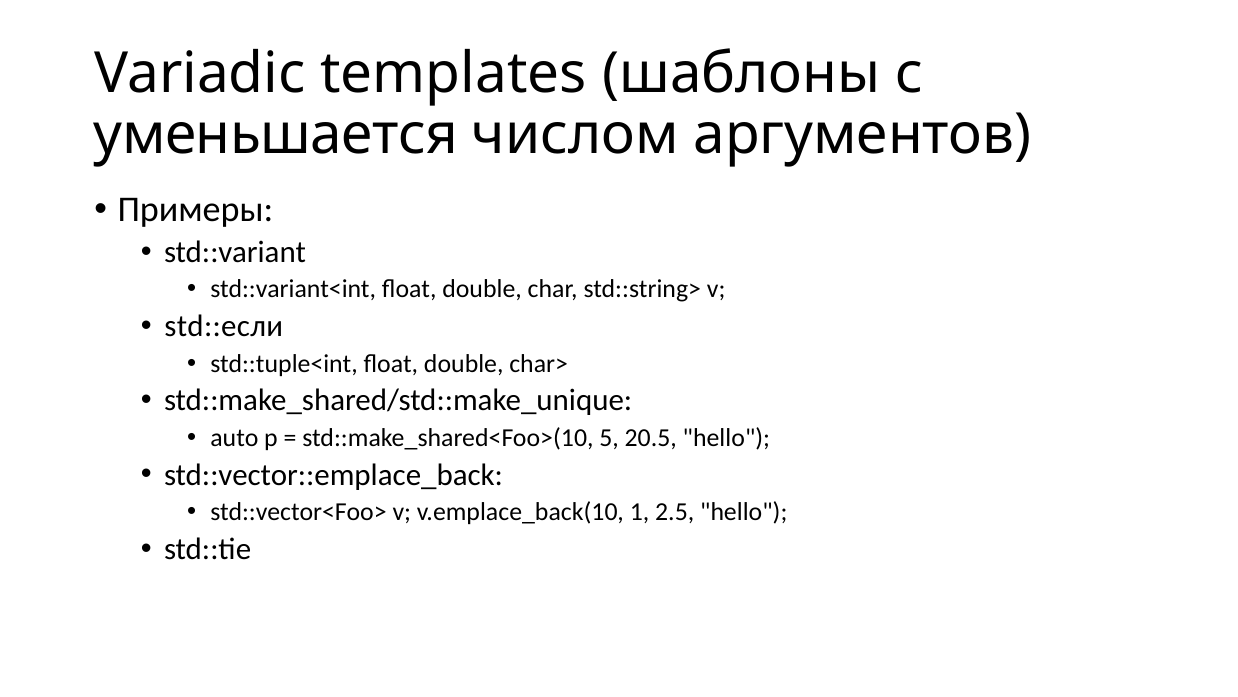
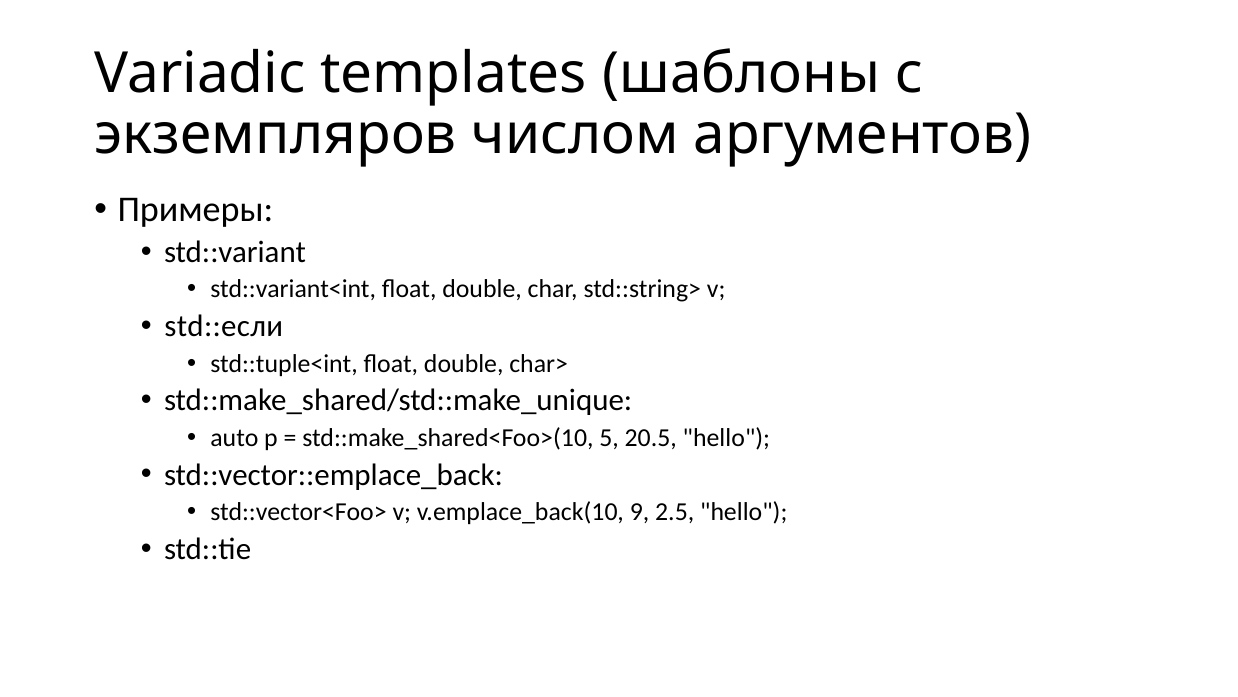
уменьшается: уменьшается -> экземпляров (276, 135)
1: 1 -> 9 (640, 511)
